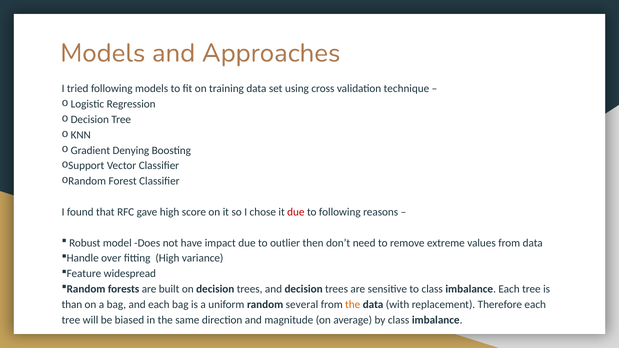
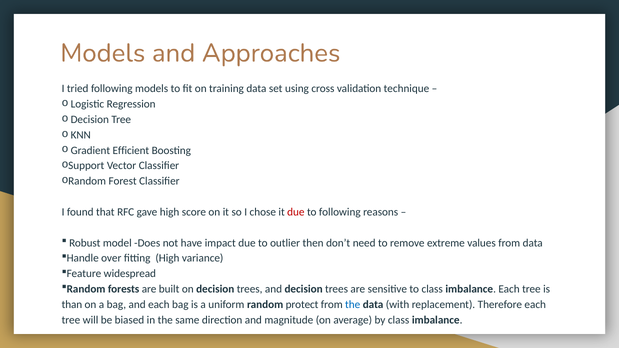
Denying: Denying -> Efficient (131, 150)
several: several -> protect (302, 305)
the colour: orange -> blue (353, 305)
